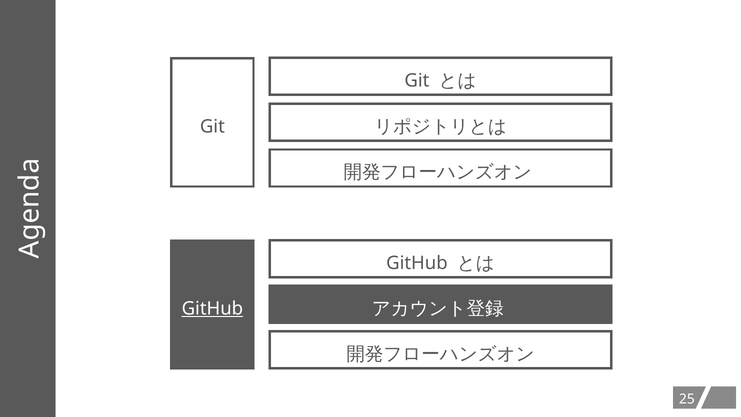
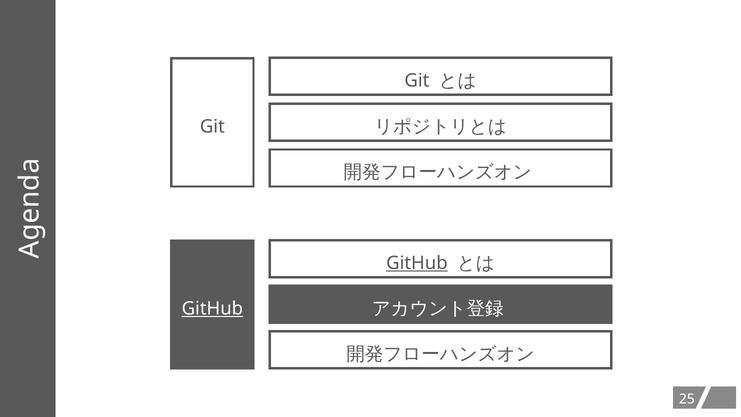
GitHub underline: none -> present (417, 263)
